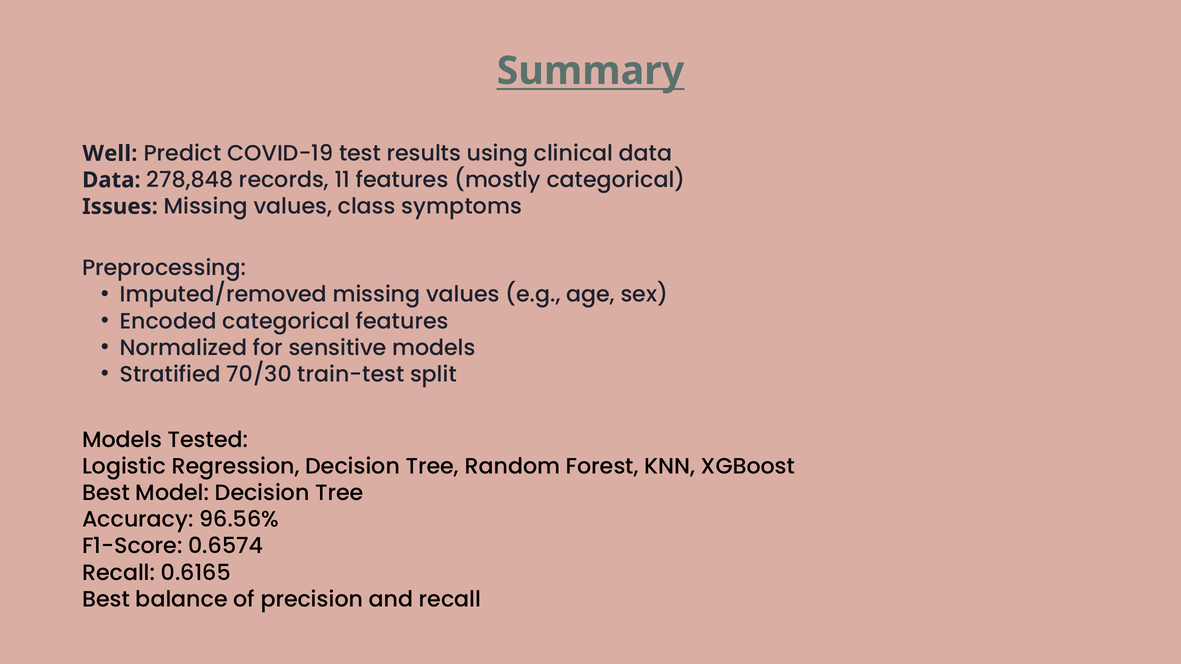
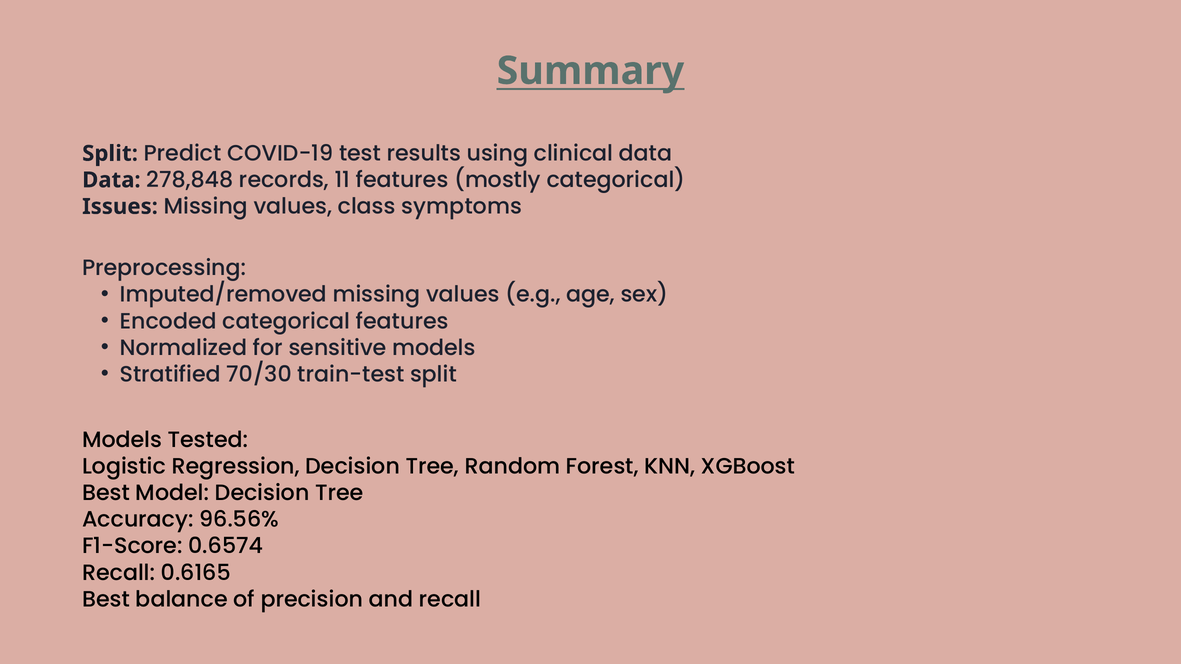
Well: Well -> Split (110, 154)
